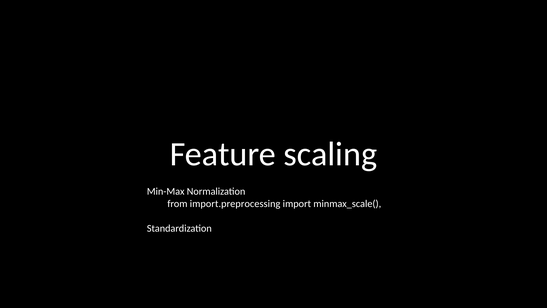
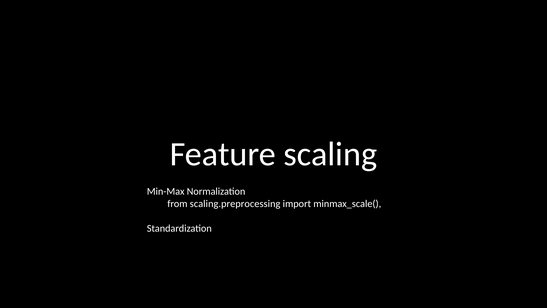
import.preprocessing: import.preprocessing -> scaling.preprocessing (235, 203)
